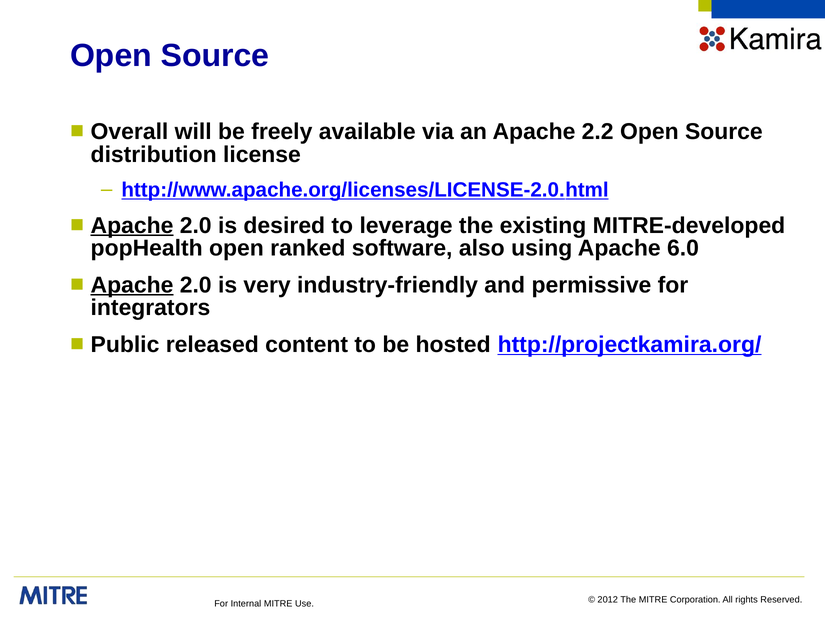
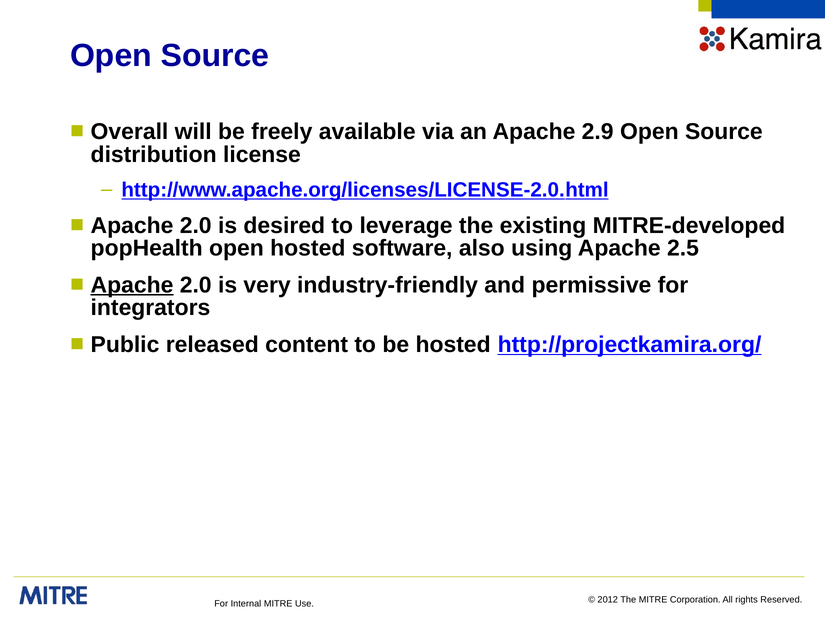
2.2: 2.2 -> 2.9 (598, 132)
Apache underline: present -> none (132, 226)
open ranked: ranked -> hosted (308, 249)
6.0: 6.0 -> 2.5 (683, 249)
